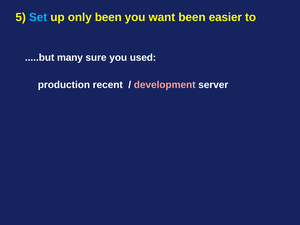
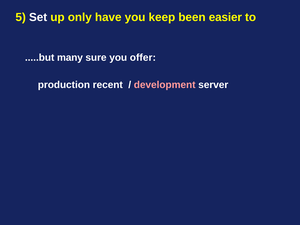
Set colour: light blue -> white (38, 17)
only been: been -> have (108, 17)
want: want -> keep (162, 17)
used: used -> offer (143, 58)
